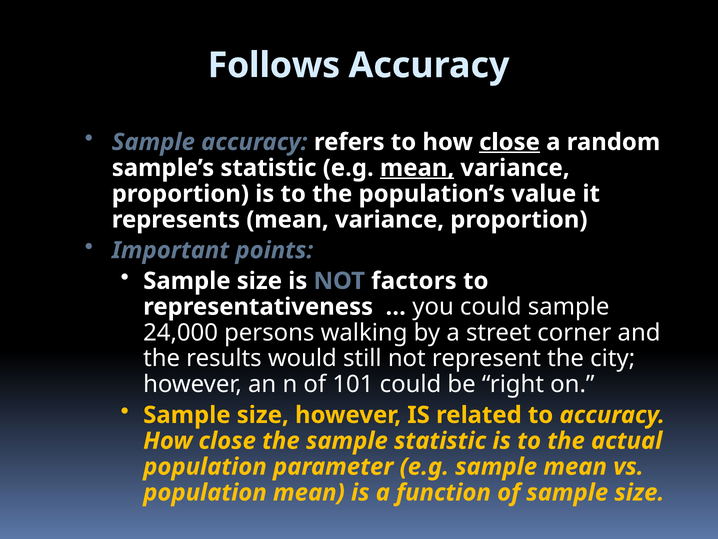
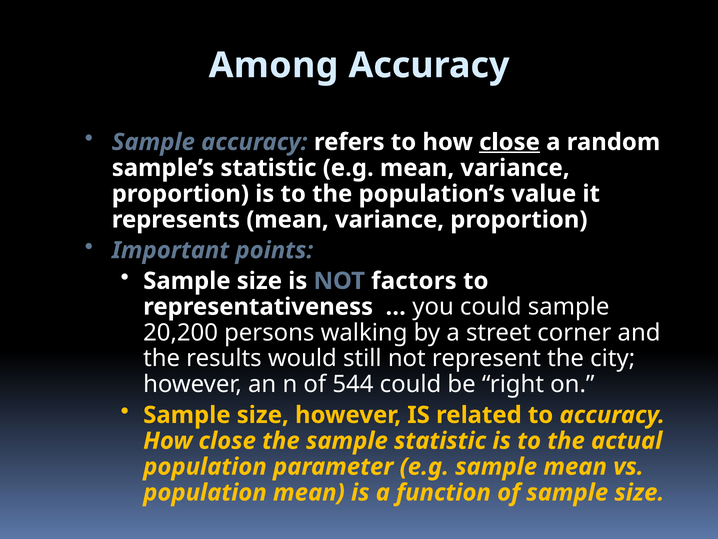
Follows: Follows -> Among (274, 65)
mean underline: present -> none (417, 168)
24,000: 24,000 -> 20,200 (181, 332)
101: 101 -> 544 (353, 384)
